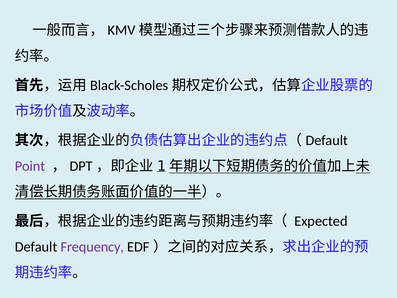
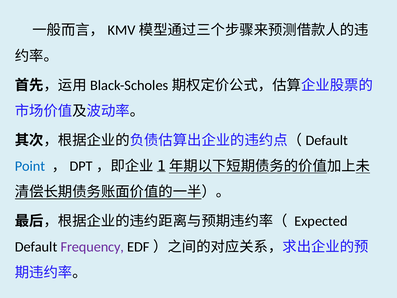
Point colour: purple -> blue (30, 166)
